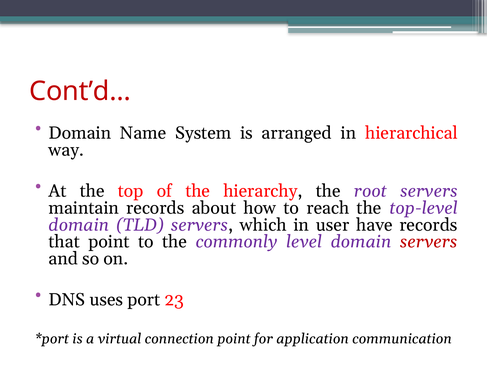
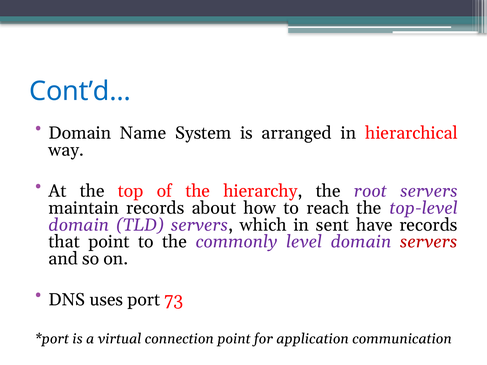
Cont’d… colour: red -> blue (80, 91)
user: user -> sent (332, 225)
23: 23 -> 73 (174, 300)
